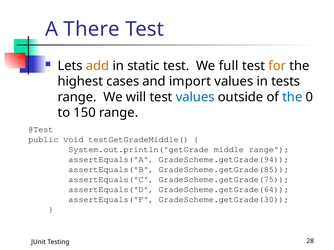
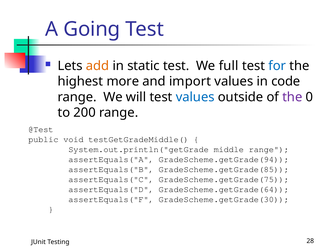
There: There -> Going (92, 29)
for colour: orange -> blue (277, 66)
cases: cases -> more (123, 82)
tests: tests -> code (286, 82)
the colour: blue -> purple (292, 97)
150: 150 -> 200 (85, 113)
